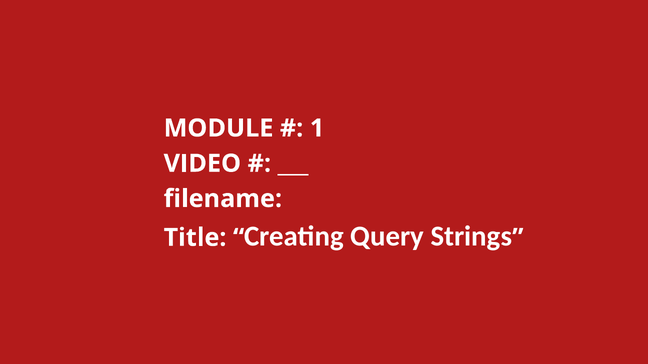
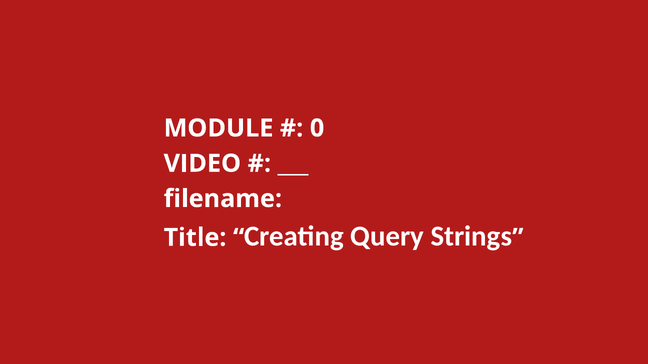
1: 1 -> 0 (317, 128)
